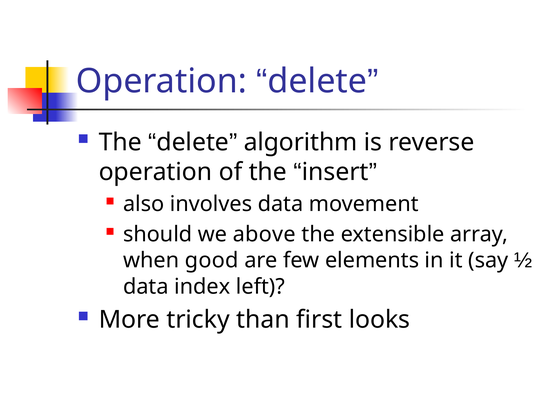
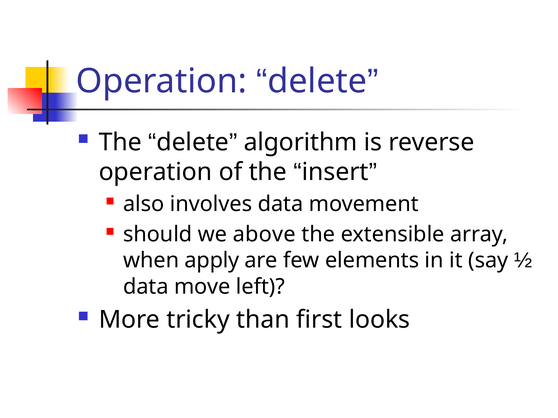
good: good -> apply (212, 261)
index: index -> move (202, 287)
